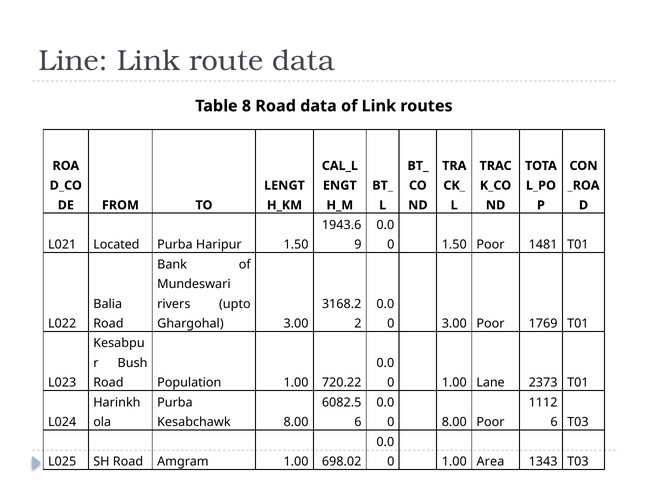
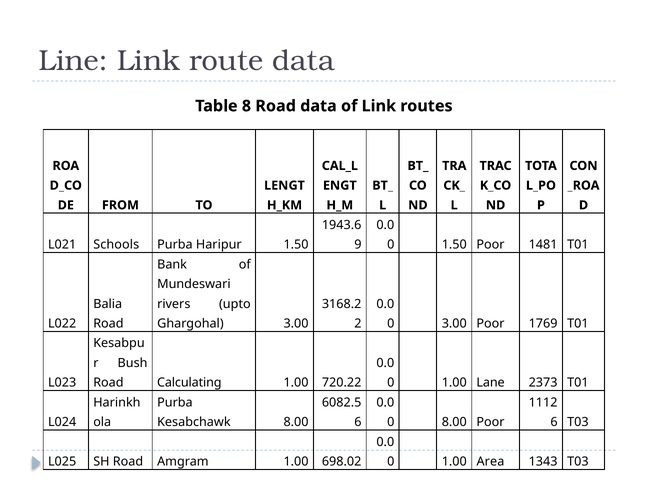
Located: Located -> Schools (116, 245)
Population: Population -> Calculating (189, 383)
